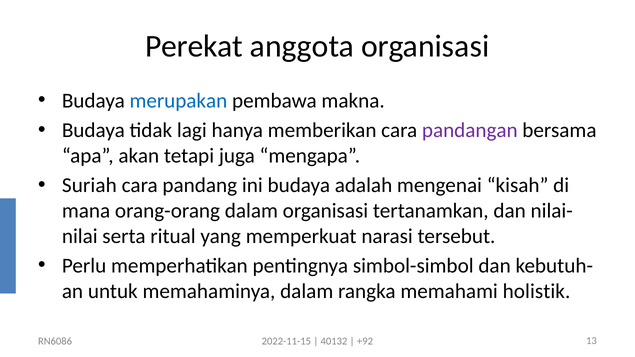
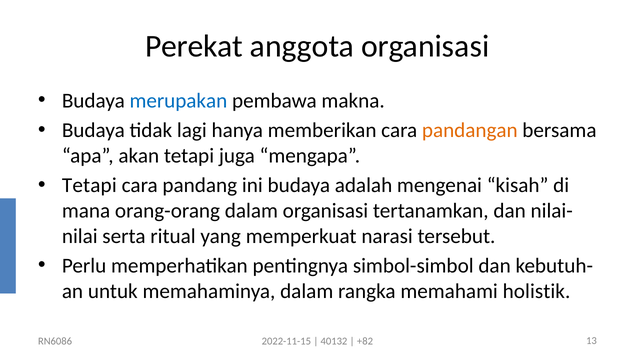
pandangan colour: purple -> orange (470, 130)
Suriah: Suriah -> Tetapi (89, 185)
+92: +92 -> +82 (365, 341)
